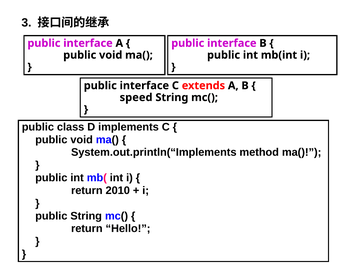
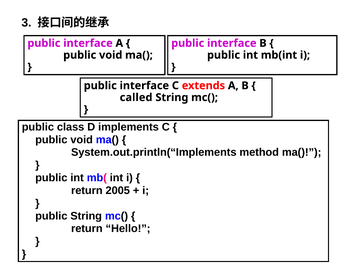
speed: speed -> called (136, 97)
2010: 2010 -> 2005 (118, 190)
